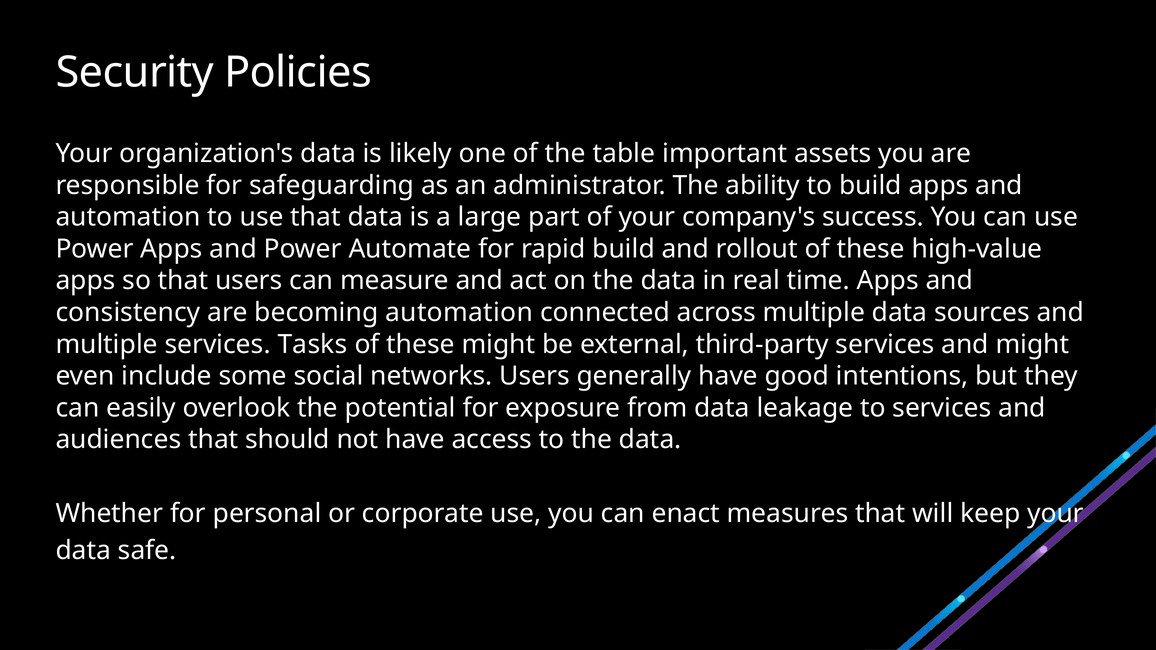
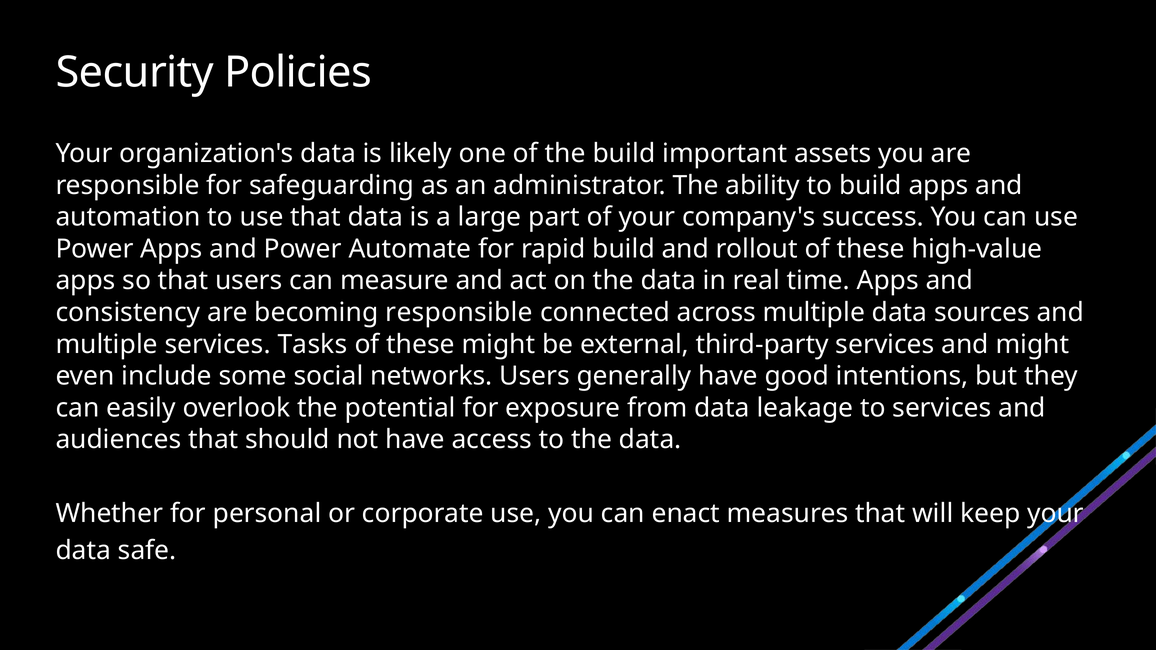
the table: table -> build (624, 154)
becoming automation: automation -> responsible (459, 313)
